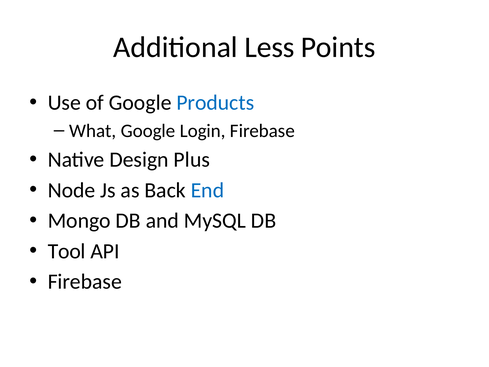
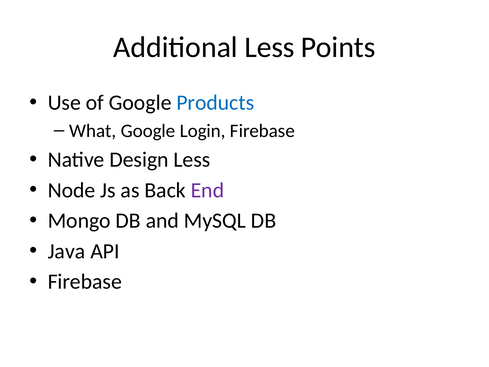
Design Plus: Plus -> Less (192, 160)
End colour: blue -> purple (207, 190)
Tool: Tool -> Java (67, 251)
